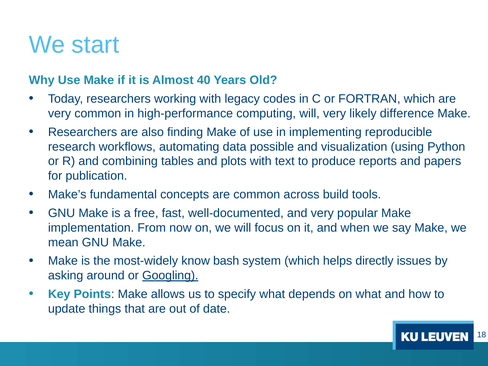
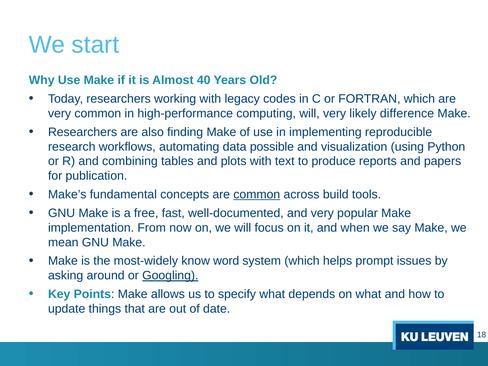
common underline: none -> present (257, 195)
bash: bash -> word (226, 261)
directly: directly -> prompt (374, 261)
